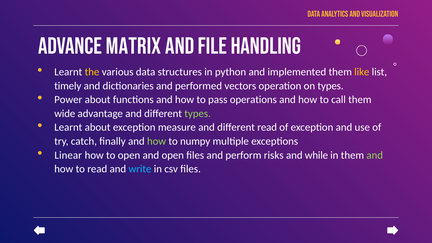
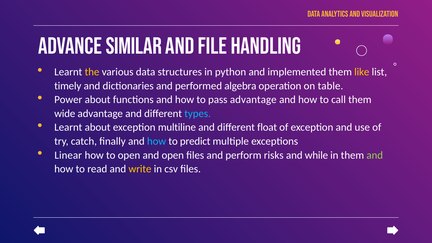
matrix: matrix -> similar (134, 46)
vectors: vectors -> algebra (240, 86)
on types: types -> table (330, 86)
pass operations: operations -> advantage (253, 100)
types colour: light green -> light blue (198, 114)
measure: measure -> multiline (177, 127)
different read: read -> float (267, 127)
how colour: light green -> light blue (157, 141)
numpy: numpy -> predict (195, 141)
write colour: light blue -> yellow (140, 169)
